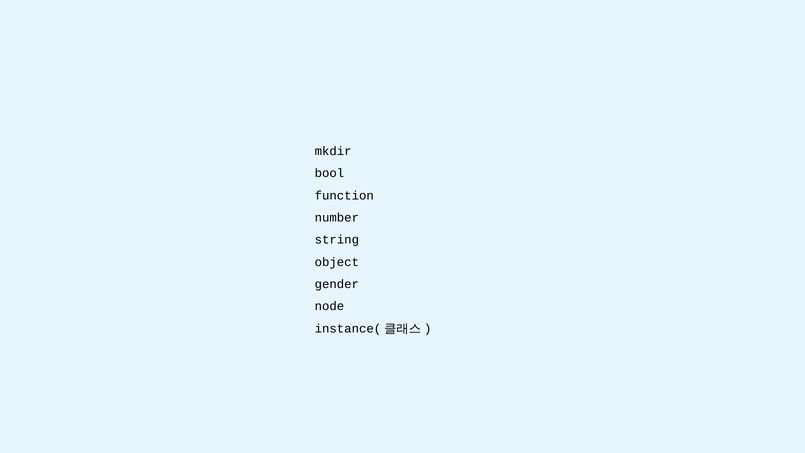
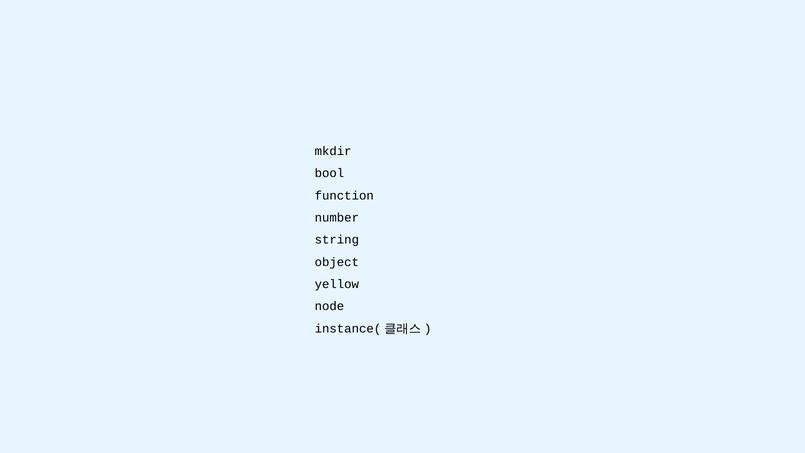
gender: gender -> yellow (337, 284)
